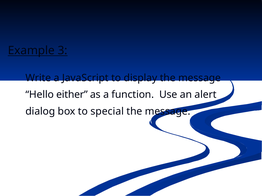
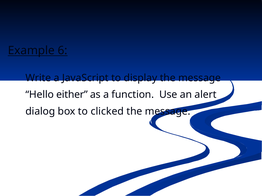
3: 3 -> 6 (63, 51)
special: special -> clicked (107, 112)
